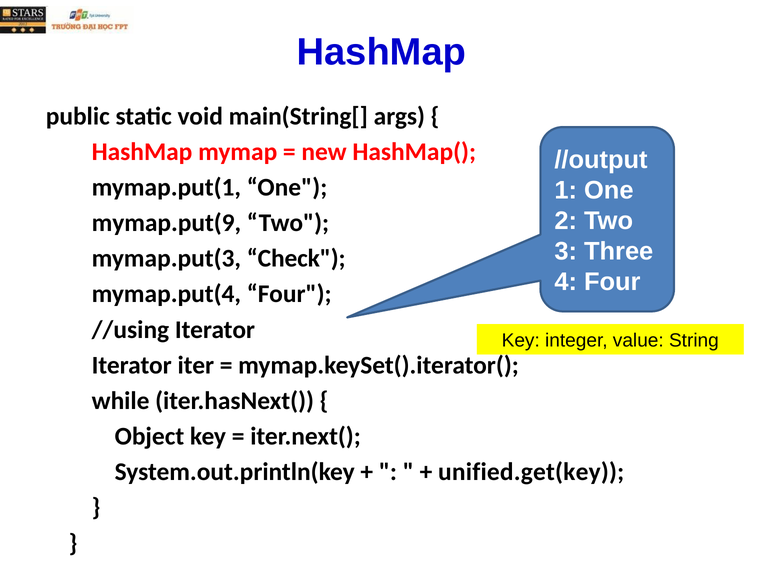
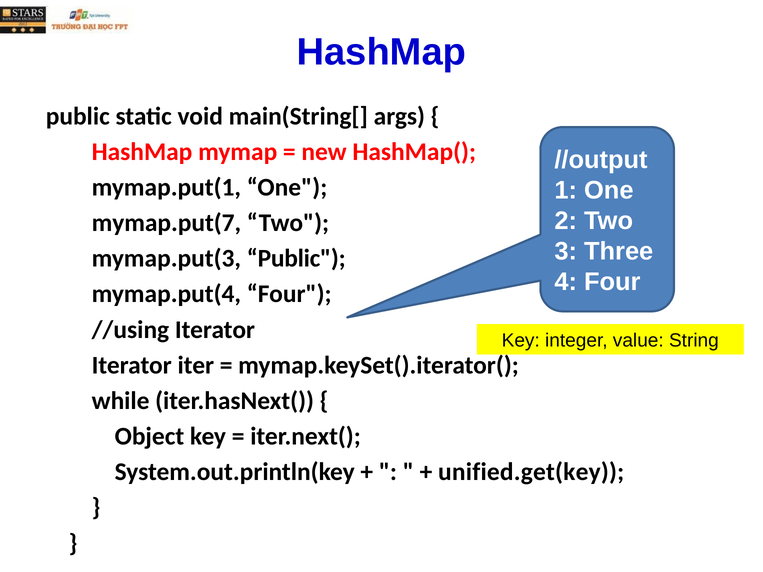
mymap.put(9: mymap.put(9 -> mymap.put(7 (166, 223)
mymap.put(3 Check: Check -> Public (296, 259)
